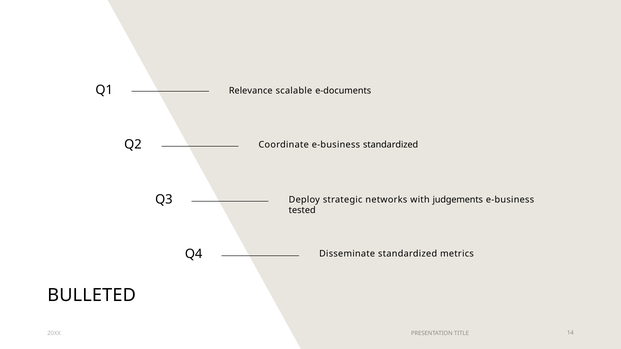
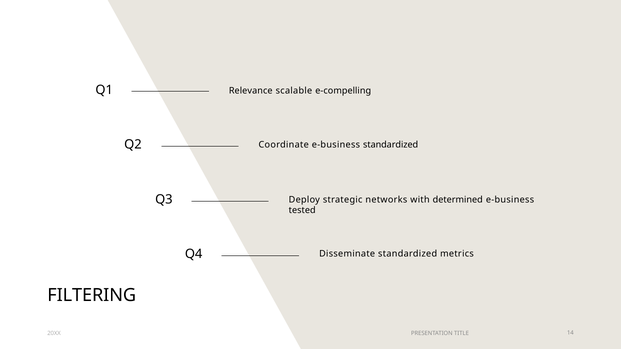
e-documents: e-documents -> e-compelling (343, 91)
judgements: judgements -> determined (458, 200)
BULLETED: BULLETED -> FILTERING (92, 295)
